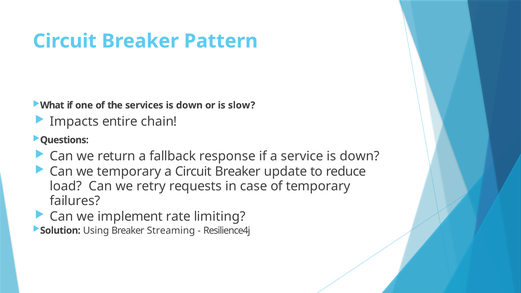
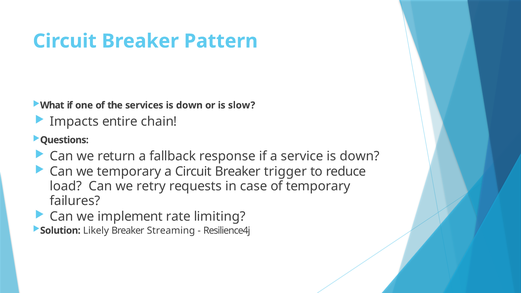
update: update -> trigger (285, 172)
Using: Using -> Likely (96, 231)
